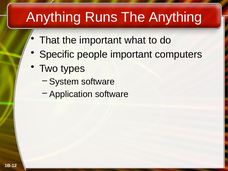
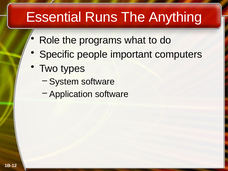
Anything: Anything -> Essential (54, 17)
That: That -> Role (50, 40)
the important: important -> programs (100, 40)
